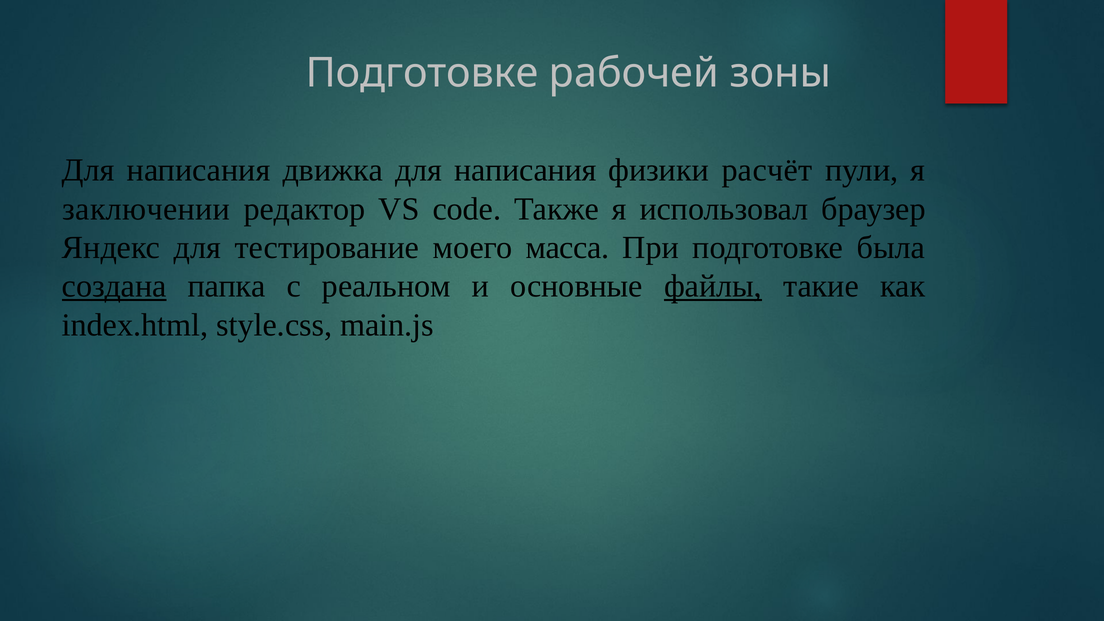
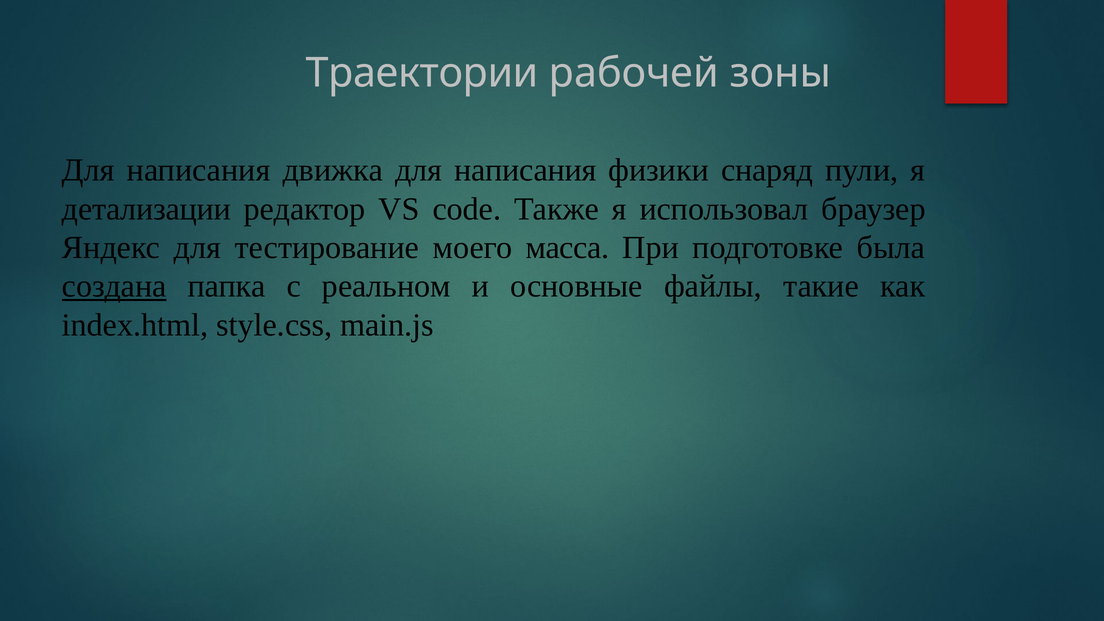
Подготовке: Подготовке -> Траектории (422, 73)
расчёт: расчёт -> снаряд (767, 170)
заключении: заключении -> детализации (147, 209)
файлы underline: present -> none (713, 286)
